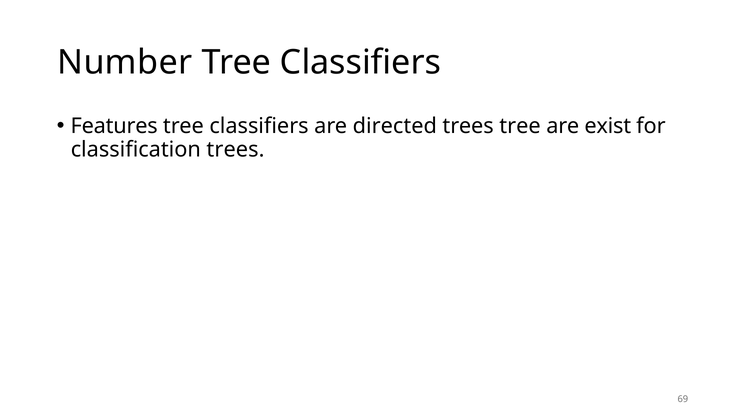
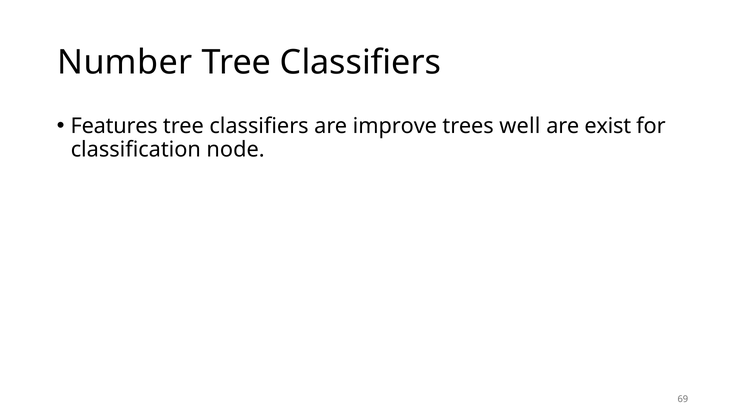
directed: directed -> improve (395, 126)
trees tree: tree -> well (520, 126)
classification trees: trees -> node (236, 149)
